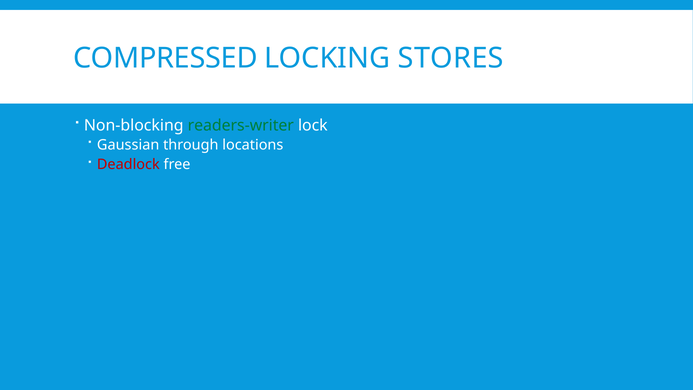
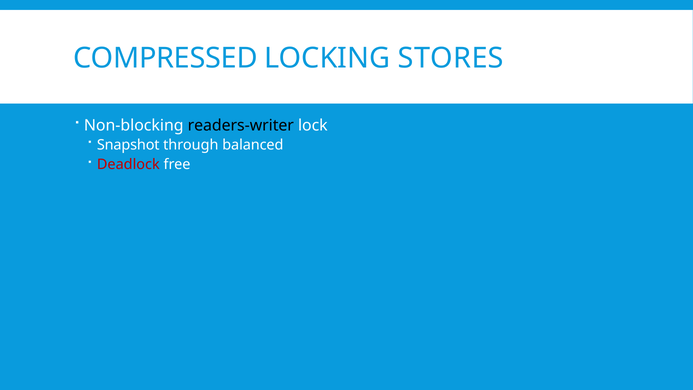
readers-writer colour: green -> black (241, 125)
Gaussian: Gaussian -> Snapshot (128, 145)
locations: locations -> balanced (253, 145)
